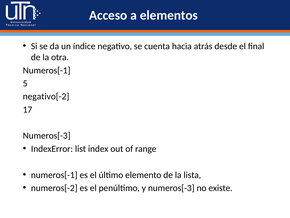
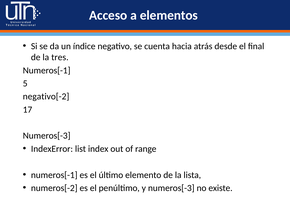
otra: otra -> tres (60, 57)
